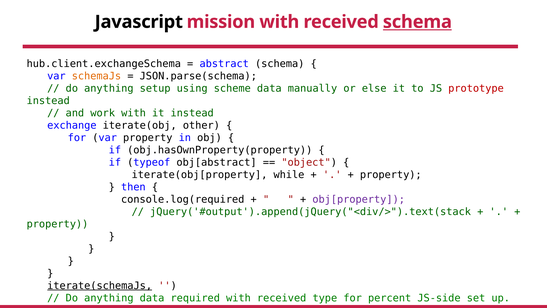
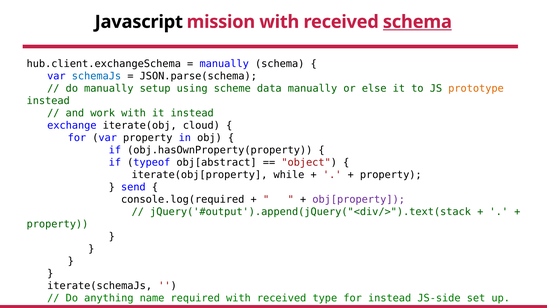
abstract: abstract -> manually (224, 64)
schemaJs colour: orange -> blue (96, 76)
anything: anything -> manually (109, 88)
prototype colour: red -> orange (476, 88)
other: other -> cloud (201, 125)
then: then -> send (133, 187)
iterate(schemaJs underline: present -> none (100, 285)
anything data: data -> name (152, 298)
for percent: percent -> instead (390, 298)
